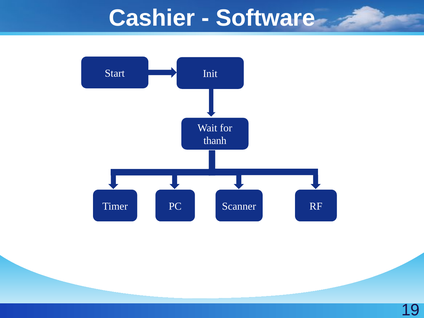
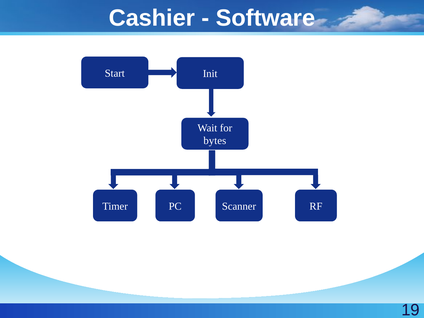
thanh: thanh -> bytes (215, 141)
